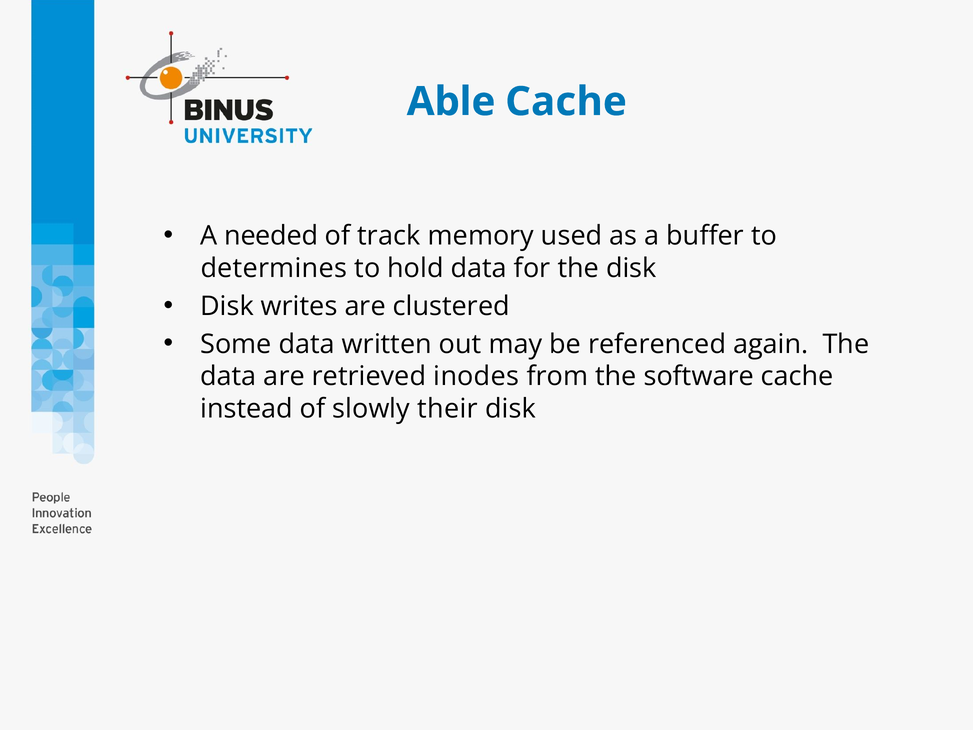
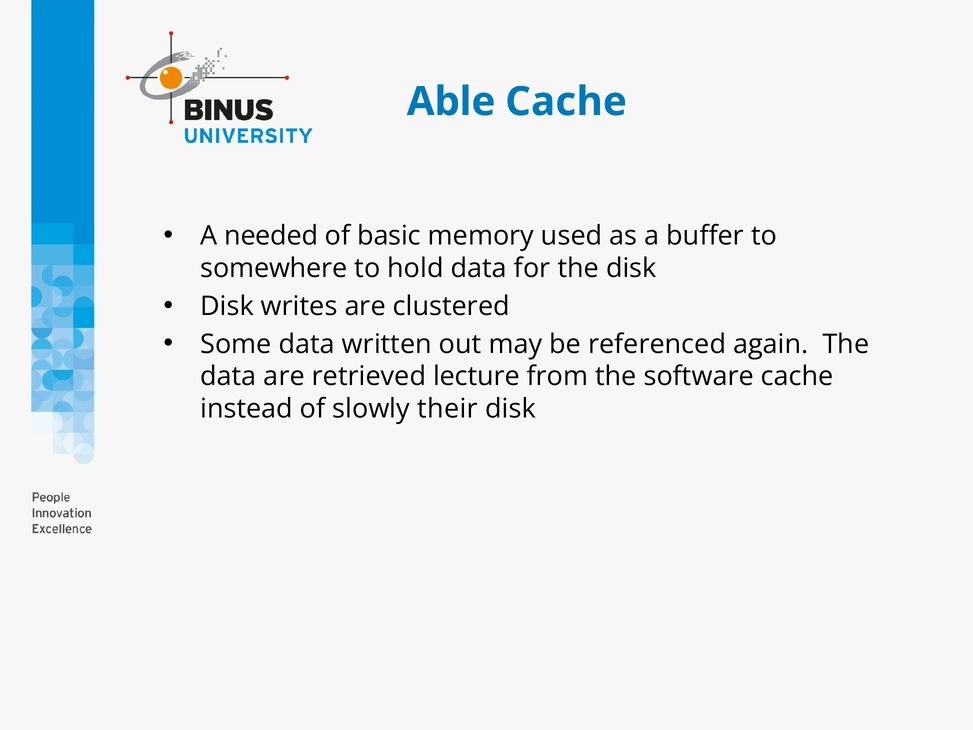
track: track -> basic (389, 236)
determines: determines -> somewhere (274, 268)
inodes: inodes -> lecture (476, 376)
